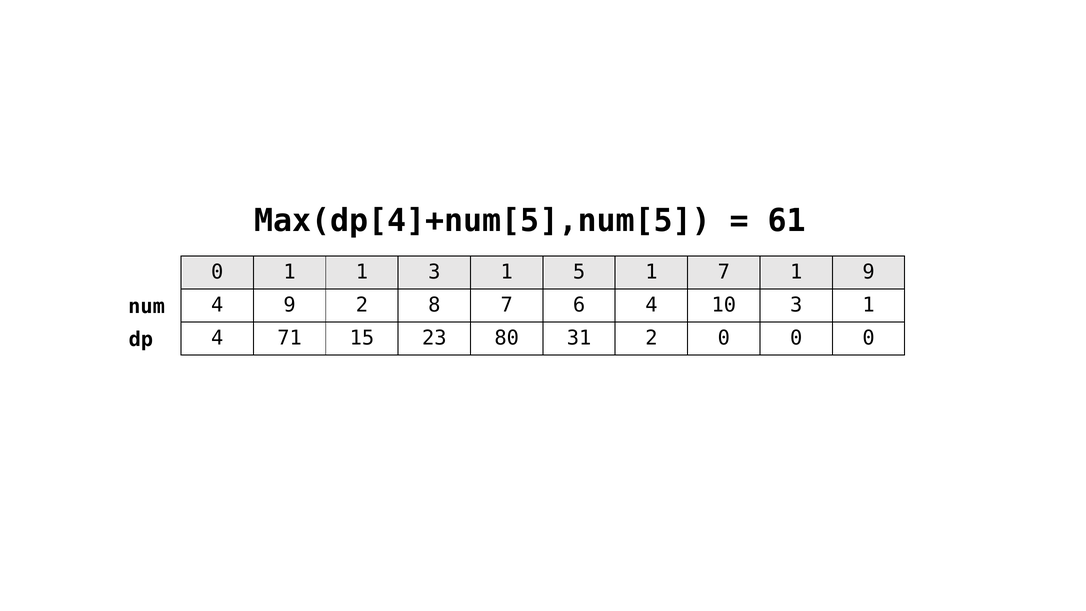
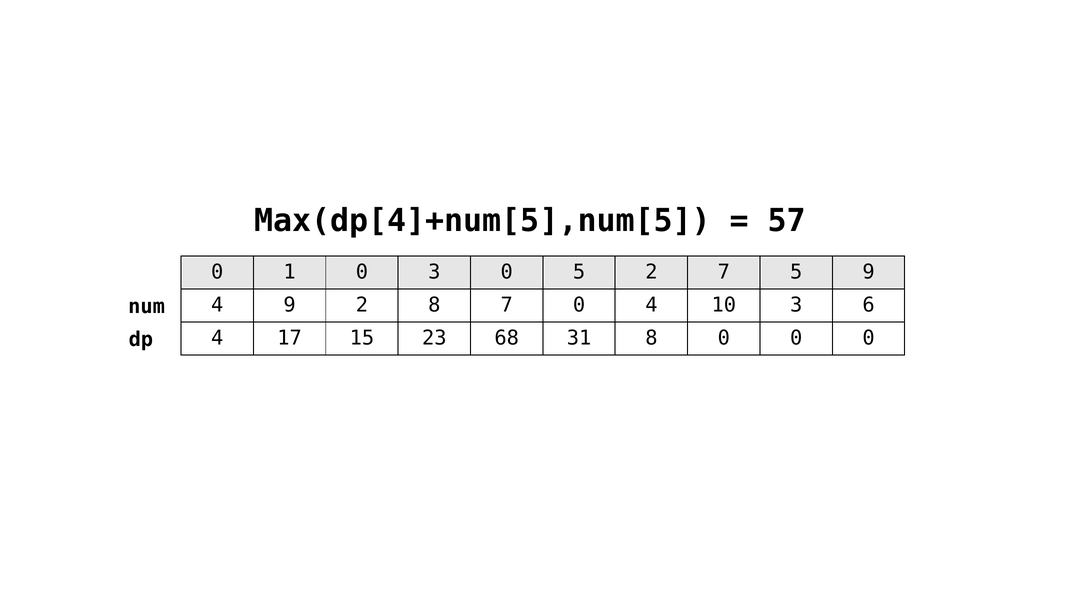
61: 61 -> 57 (787, 221)
1 1: 1 -> 0 (362, 272)
1: 1 -> 0 (507, 272)
5 1: 1 -> 2 (651, 272)
7 1: 1 -> 5 (796, 272)
7 6: 6 -> 0 (579, 305)
10 3 1: 1 -> 6 (869, 305)
71: 71 -> 17 (290, 338)
80: 80 -> 68 (507, 338)
31 2: 2 -> 8 (651, 338)
